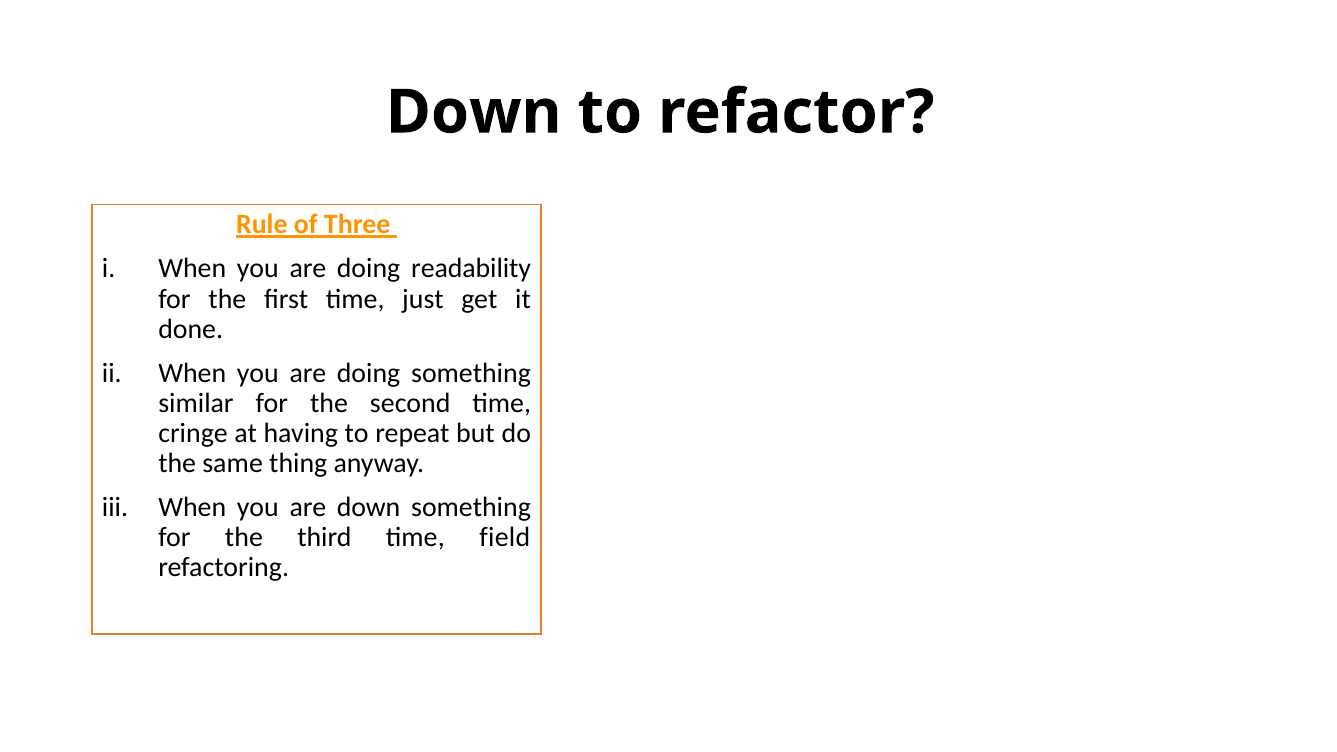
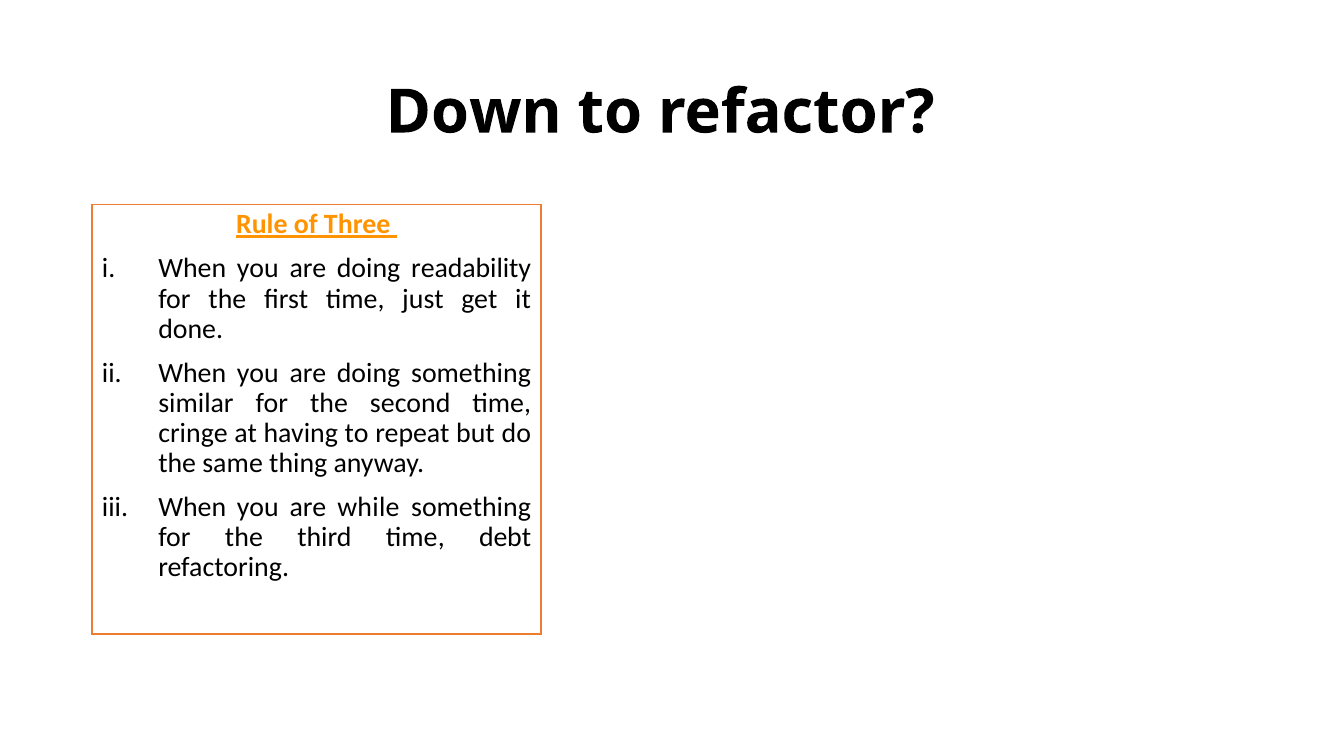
are down: down -> while (368, 507)
field: field -> debt (505, 538)
